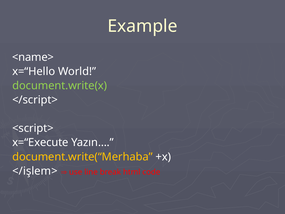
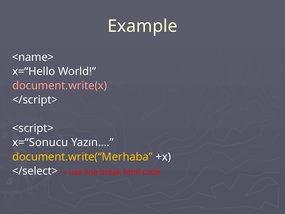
document.write(x colour: light green -> pink (60, 86)
x=“Execute: x=“Execute -> x=“Sonucu (40, 142)
</işlem>: </işlem> -> </select> (35, 171)
